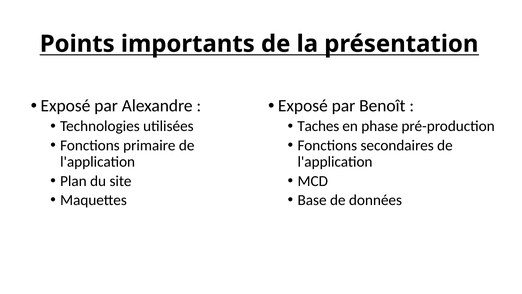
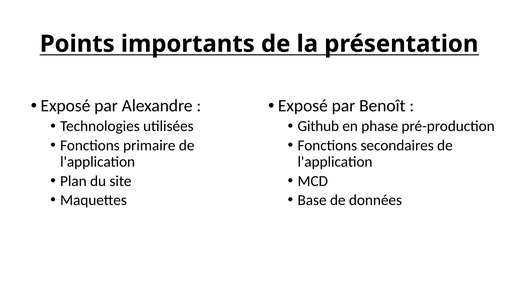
Taches: Taches -> Github (318, 126)
